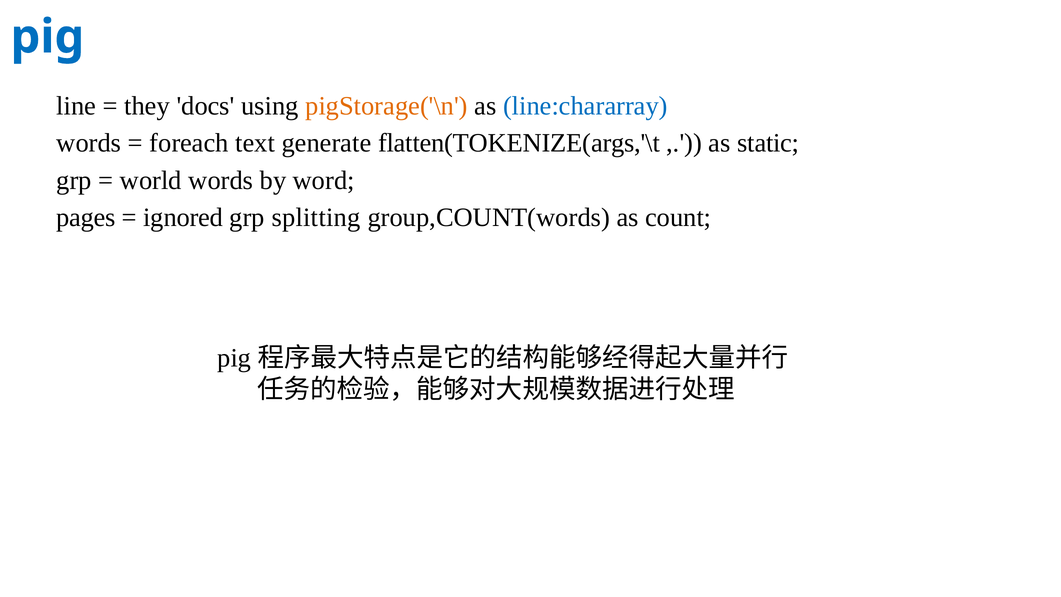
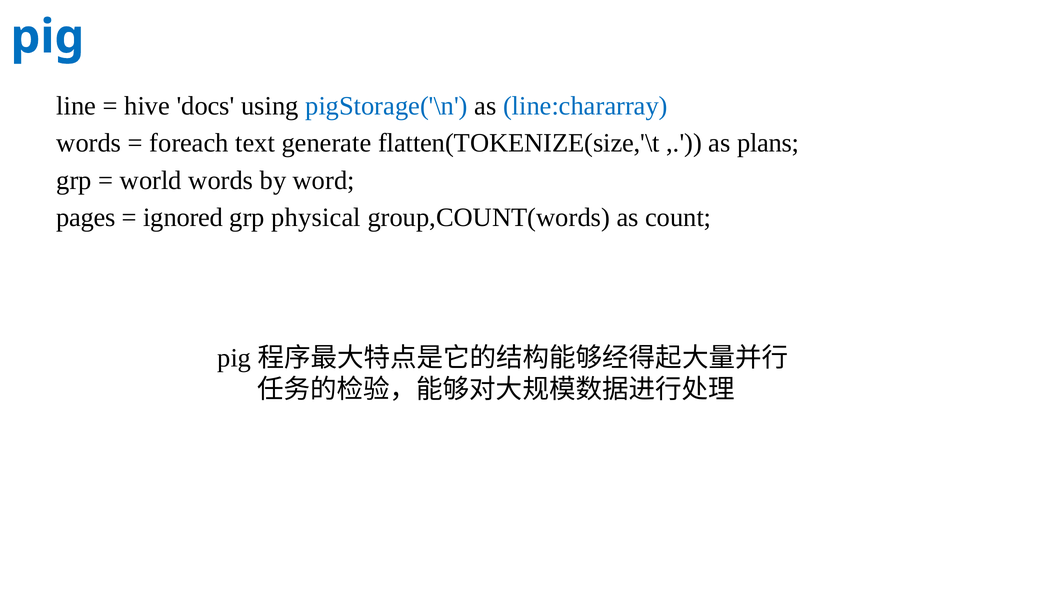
they: they -> hive (147, 106)
pigStorage('\n colour: orange -> blue (387, 106)
flatten(TOKENIZE(args,'\t: flatten(TOKENIZE(args,'\t -> flatten(TOKENIZE(size,'\t (519, 143)
static: static -> plans (768, 143)
splitting: splitting -> physical (316, 217)
